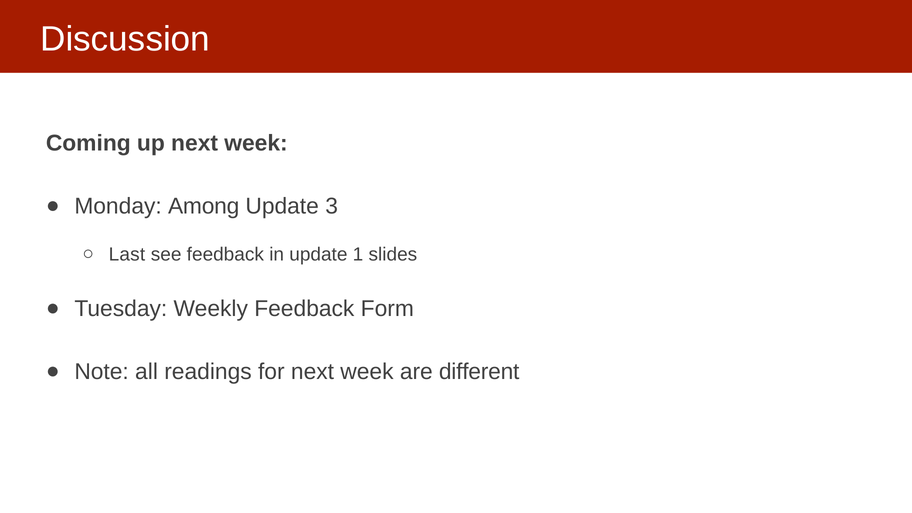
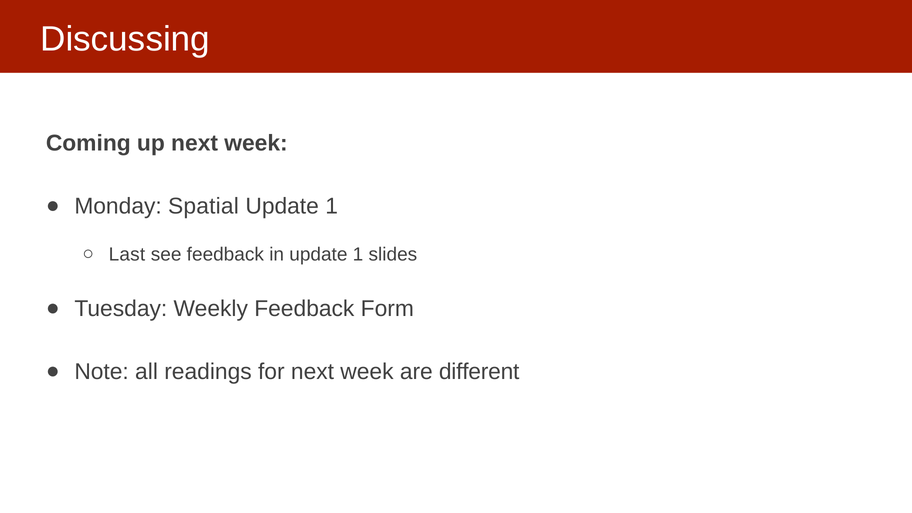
Discussion: Discussion -> Discussing (125, 39)
Among: Among -> Spatial (203, 206)
3: 3 -> 1 (332, 206)
